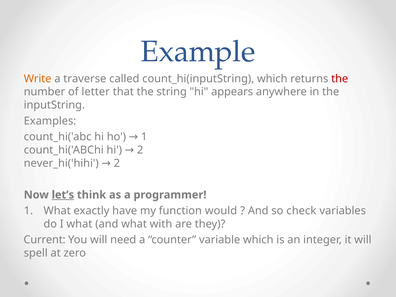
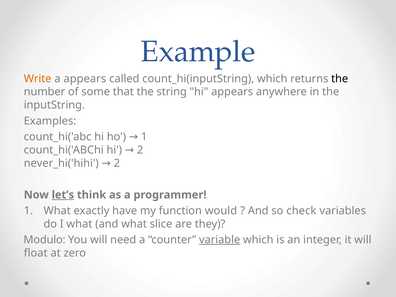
a traverse: traverse -> appears (85, 79)
the colour: red -> black (340, 79)
letter: letter -> some (96, 92)
with: with -> slice (161, 224)
Current: Current -> Modulo (45, 240)
variable underline: none -> present (220, 240)
spell: spell -> float (36, 253)
